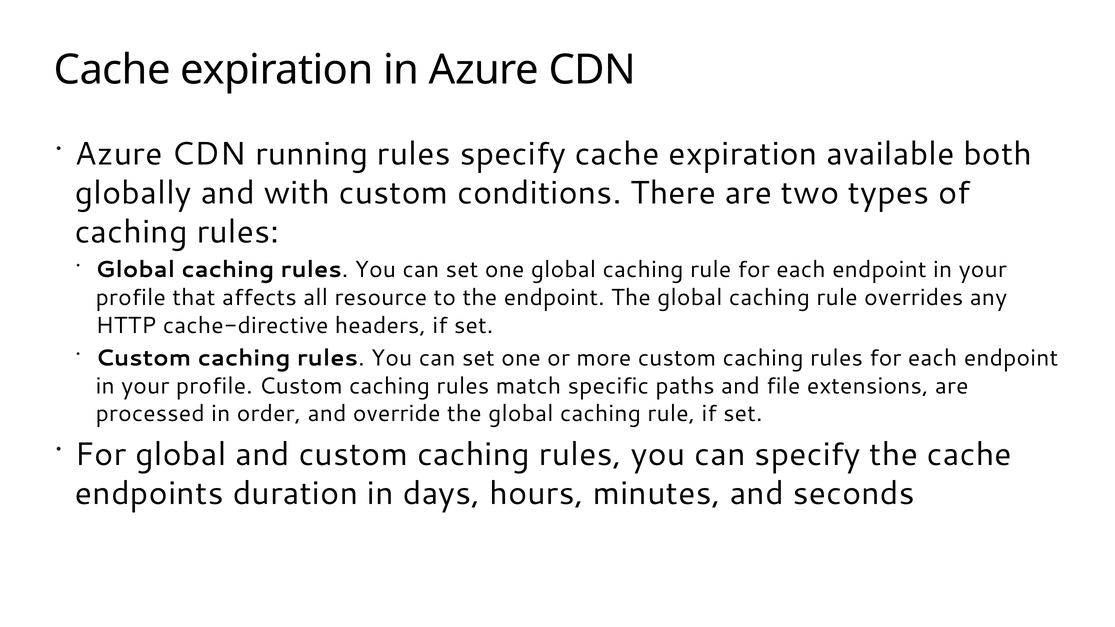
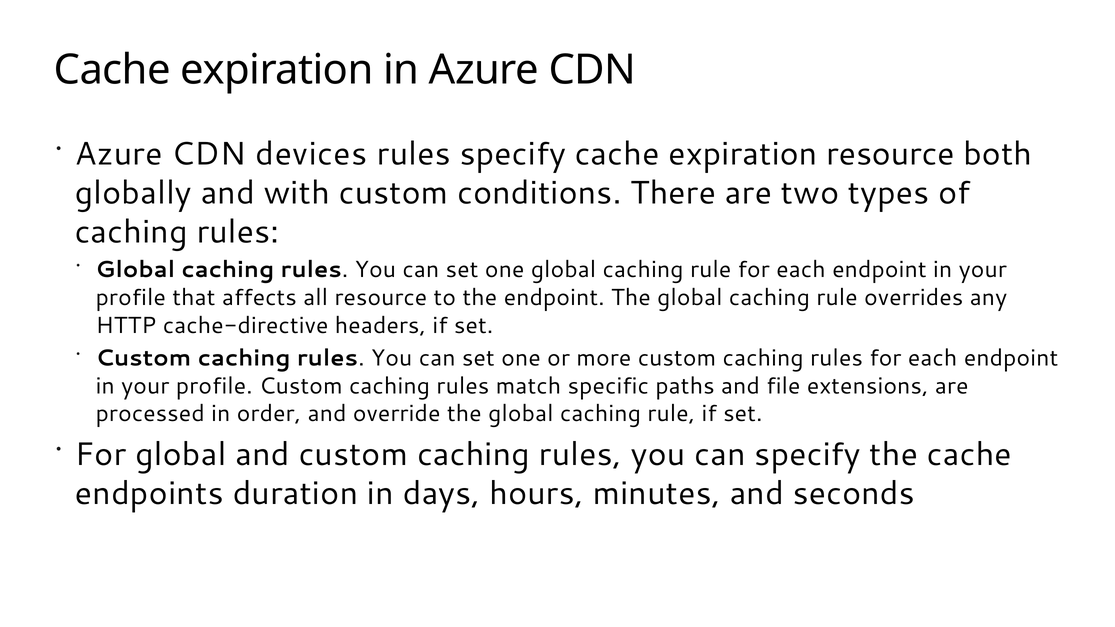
running: running -> devices (311, 154)
expiration available: available -> resource (891, 154)
